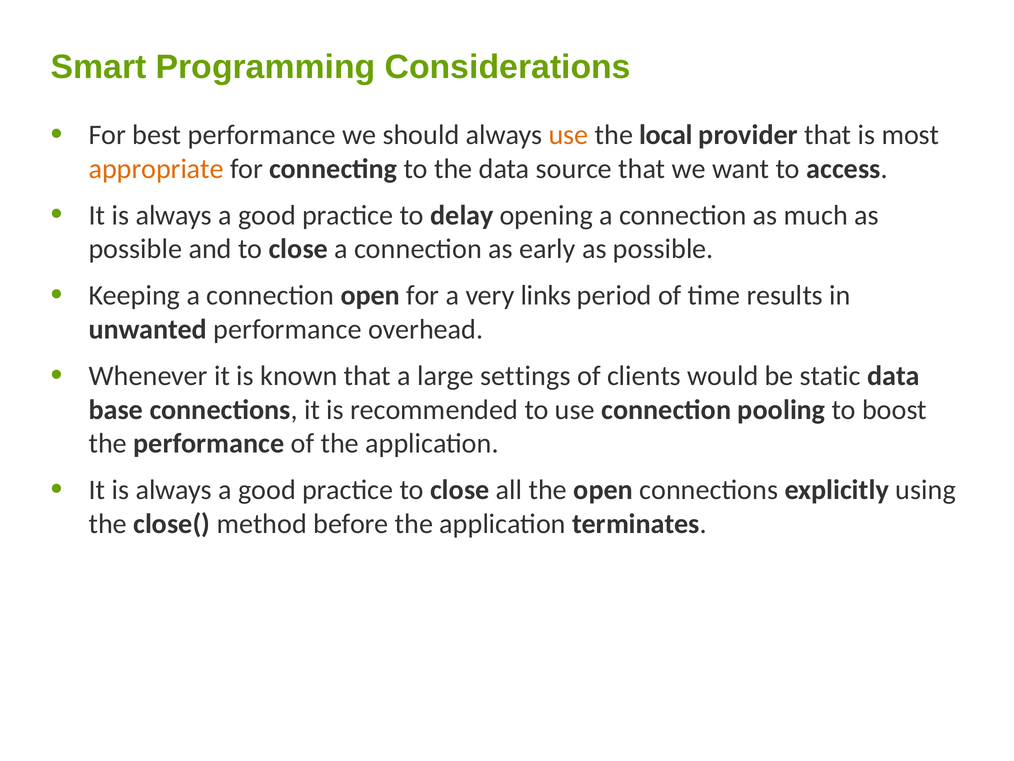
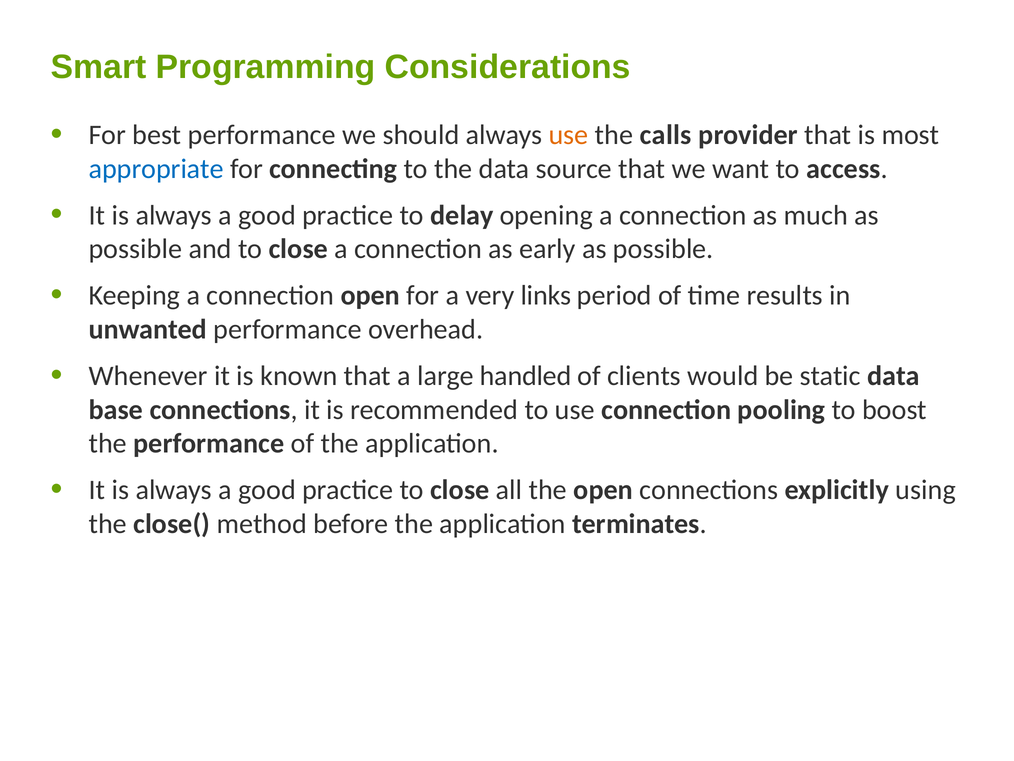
local: local -> calls (666, 135)
appropriate colour: orange -> blue (156, 169)
settings: settings -> handled (526, 376)
